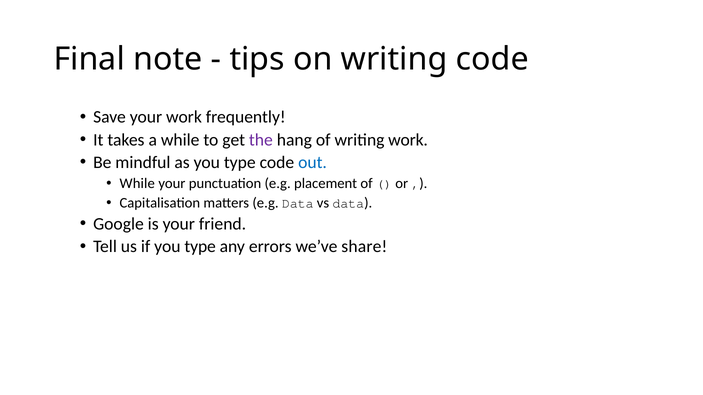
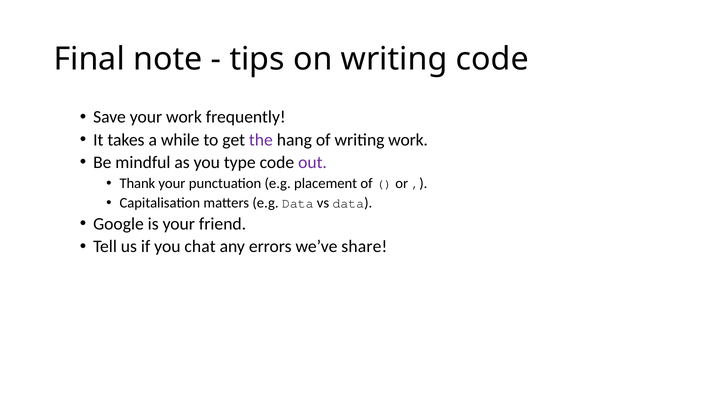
out colour: blue -> purple (313, 163)
While: While -> Thank (137, 184)
if you type: type -> chat (200, 247)
